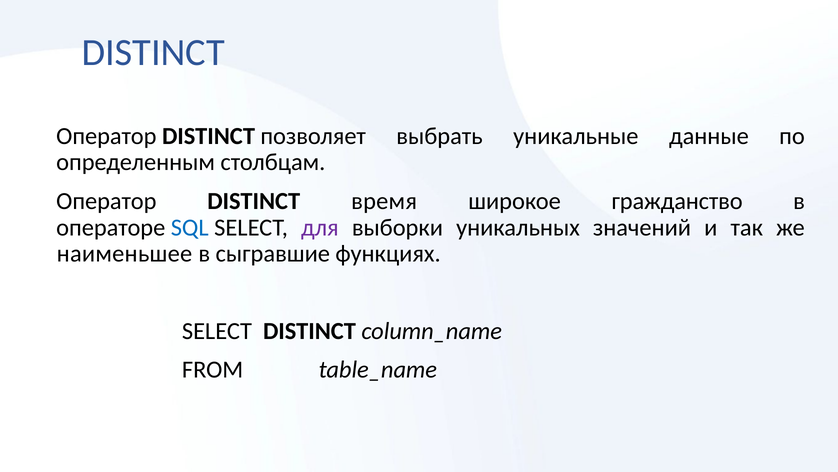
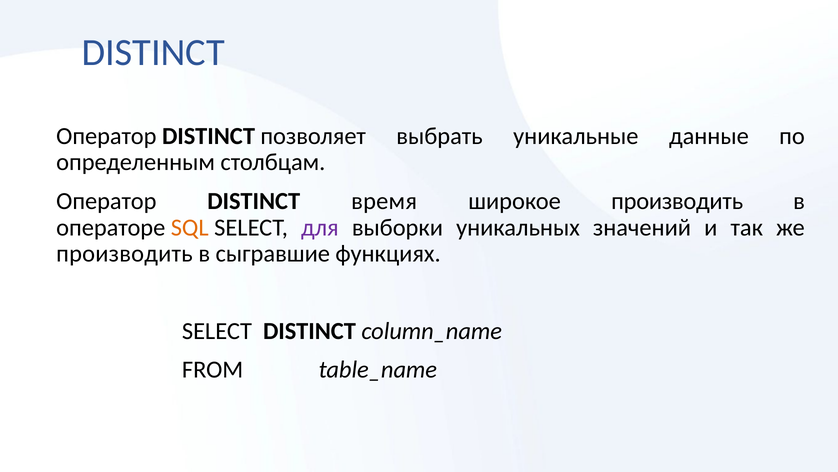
широкое гражданство: гражданство -> производить (677, 201)
SQL colour: blue -> orange (190, 227)
наименьшее: наименьшее -> производить (124, 253)
